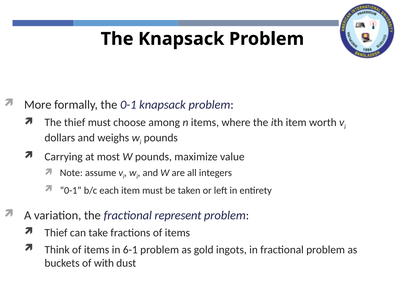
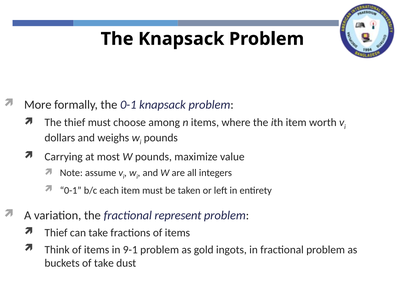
6-1: 6-1 -> 9-1 (130, 249)
of with: with -> take (104, 263)
